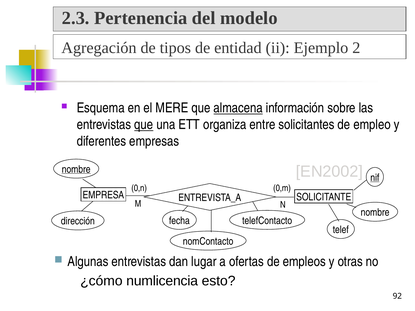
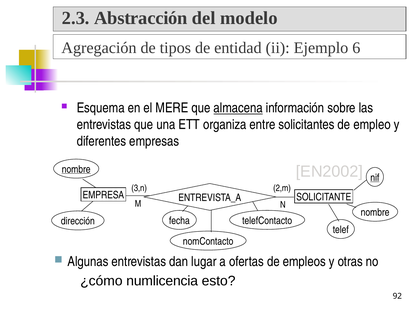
Pertenencia: Pertenencia -> Abstracción (141, 18)
2: 2 -> 6 (356, 48)
que underline: present -> none (144, 125)
0,n: 0,n -> 3,n (139, 188)
0,m: 0,m -> 2,m (282, 188)
